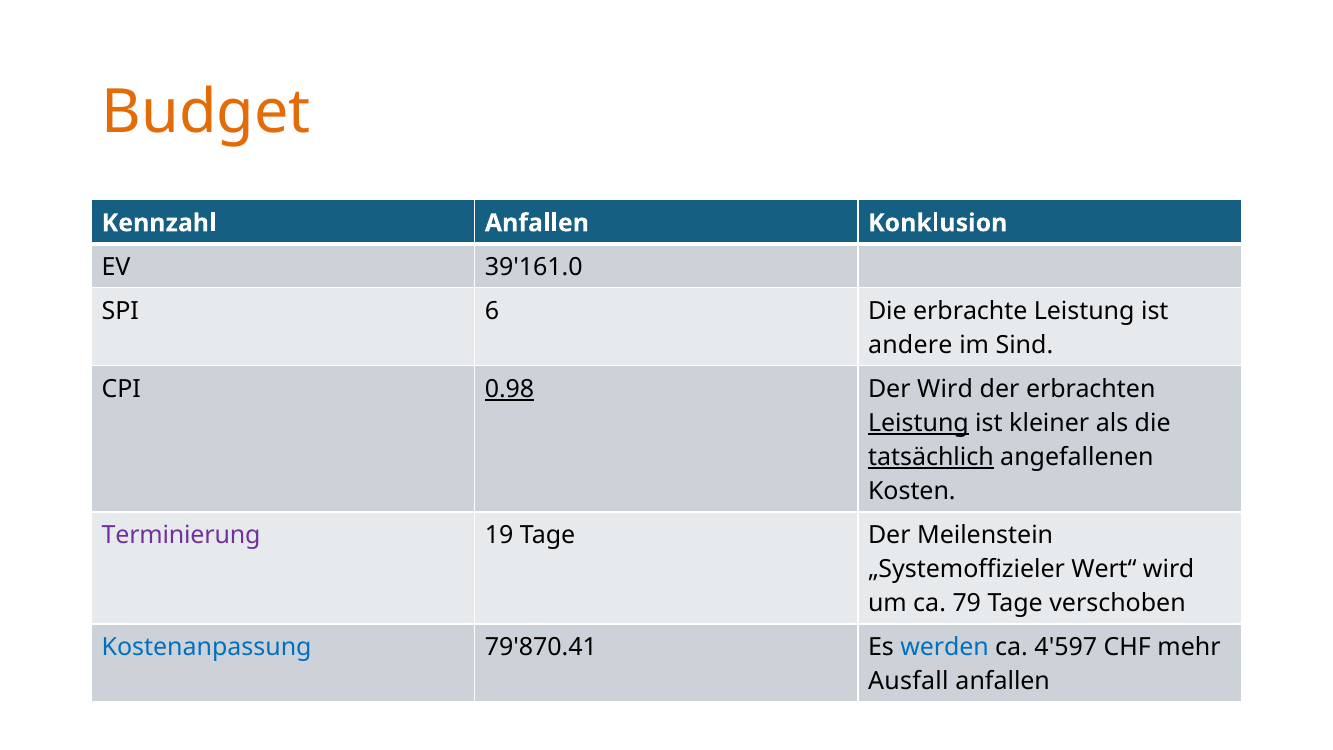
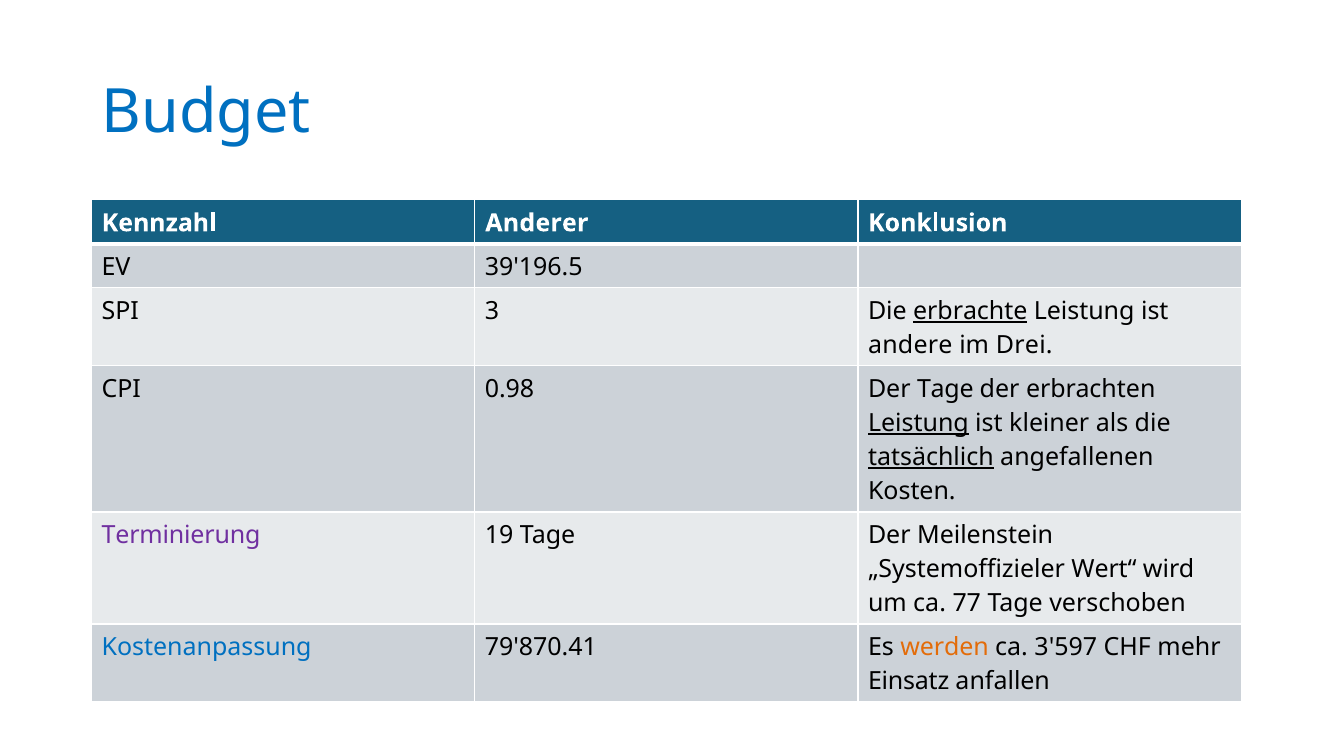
Budget colour: orange -> blue (206, 112)
Kennzahl Anfallen: Anfallen -> Anderer (537, 223)
39'161.0: 39'161.0 -> 39'196.5 (534, 267)
6: 6 -> 3 (492, 311)
erbrachte underline: none -> present (970, 311)
Sind: Sind -> Drei (1024, 345)
0.98 underline: present -> none (510, 389)
Der Wird: Wird -> Tage (945, 389)
79: 79 -> 77 (967, 603)
werden colour: blue -> orange (945, 647)
4'597: 4'597 -> 3'597 (1066, 647)
Ausfall: Ausfall -> Einsatz (909, 681)
